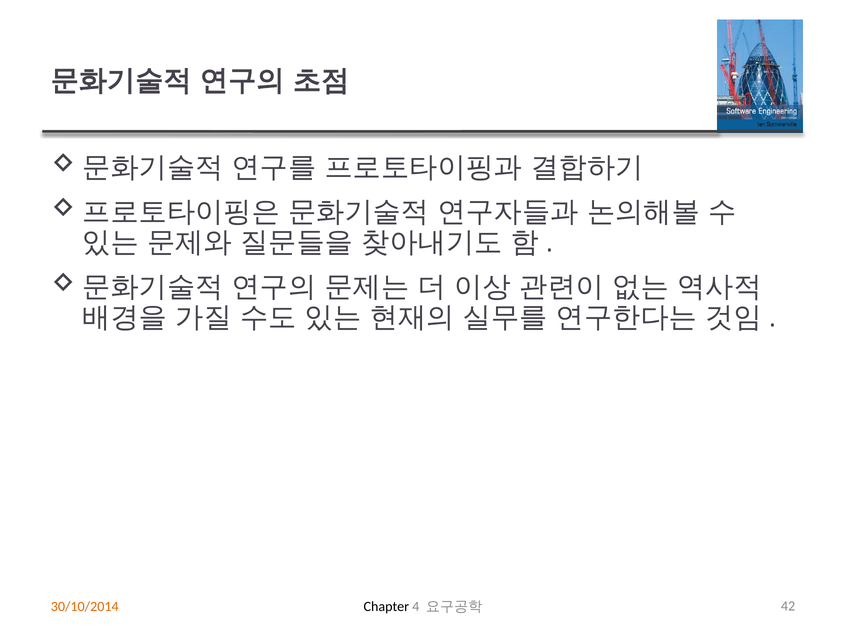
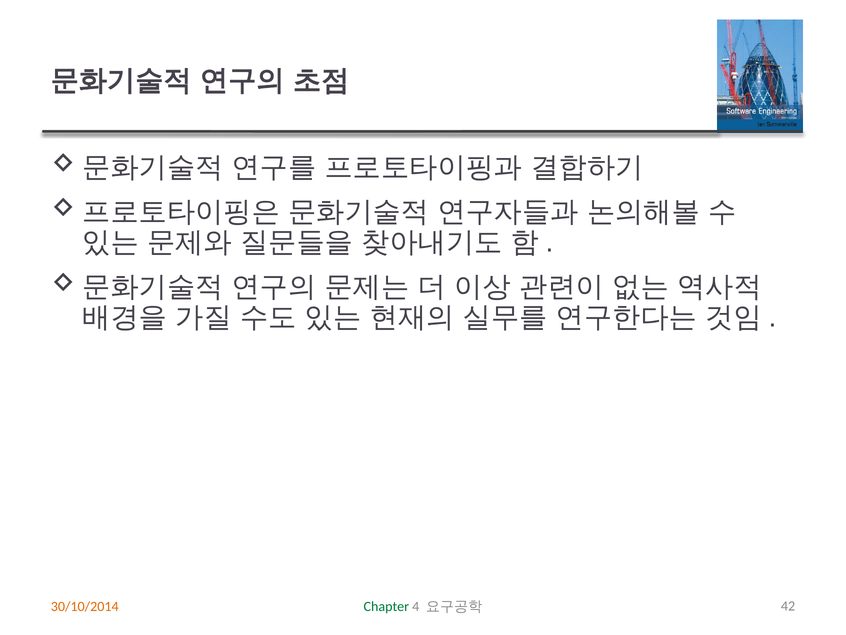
Chapter colour: black -> green (386, 606)
